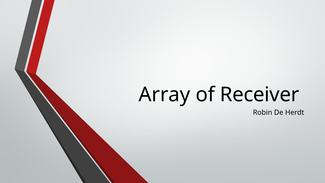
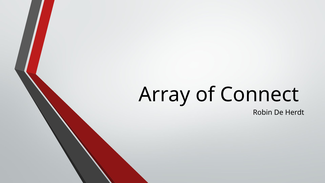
Receiver: Receiver -> Connect (260, 95)
